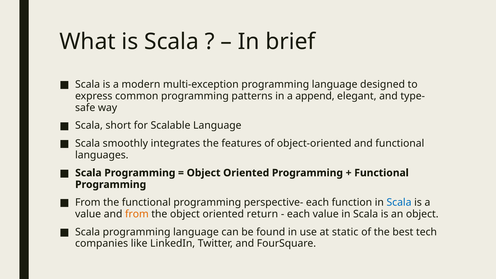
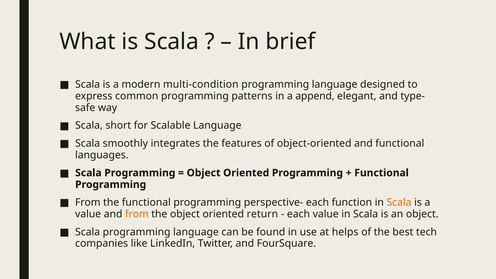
multi-exception: multi-exception -> multi-condition (201, 84)
Scala colour: blue -> orange (399, 202)
static: static -> helps (345, 232)
